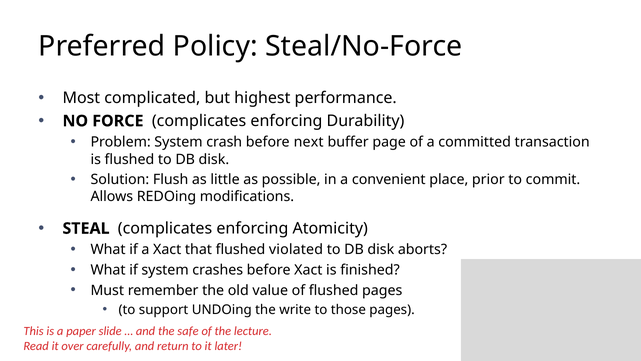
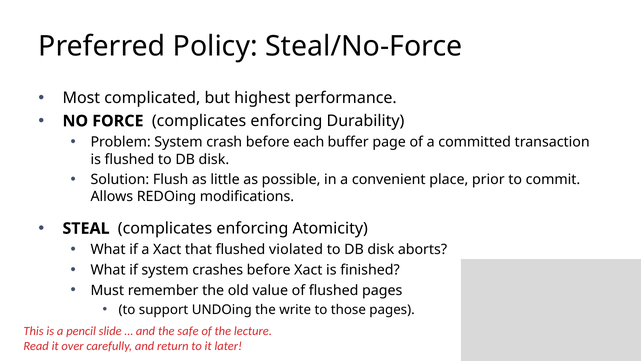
next: next -> each (309, 142)
paper: paper -> pencil (81, 331)
